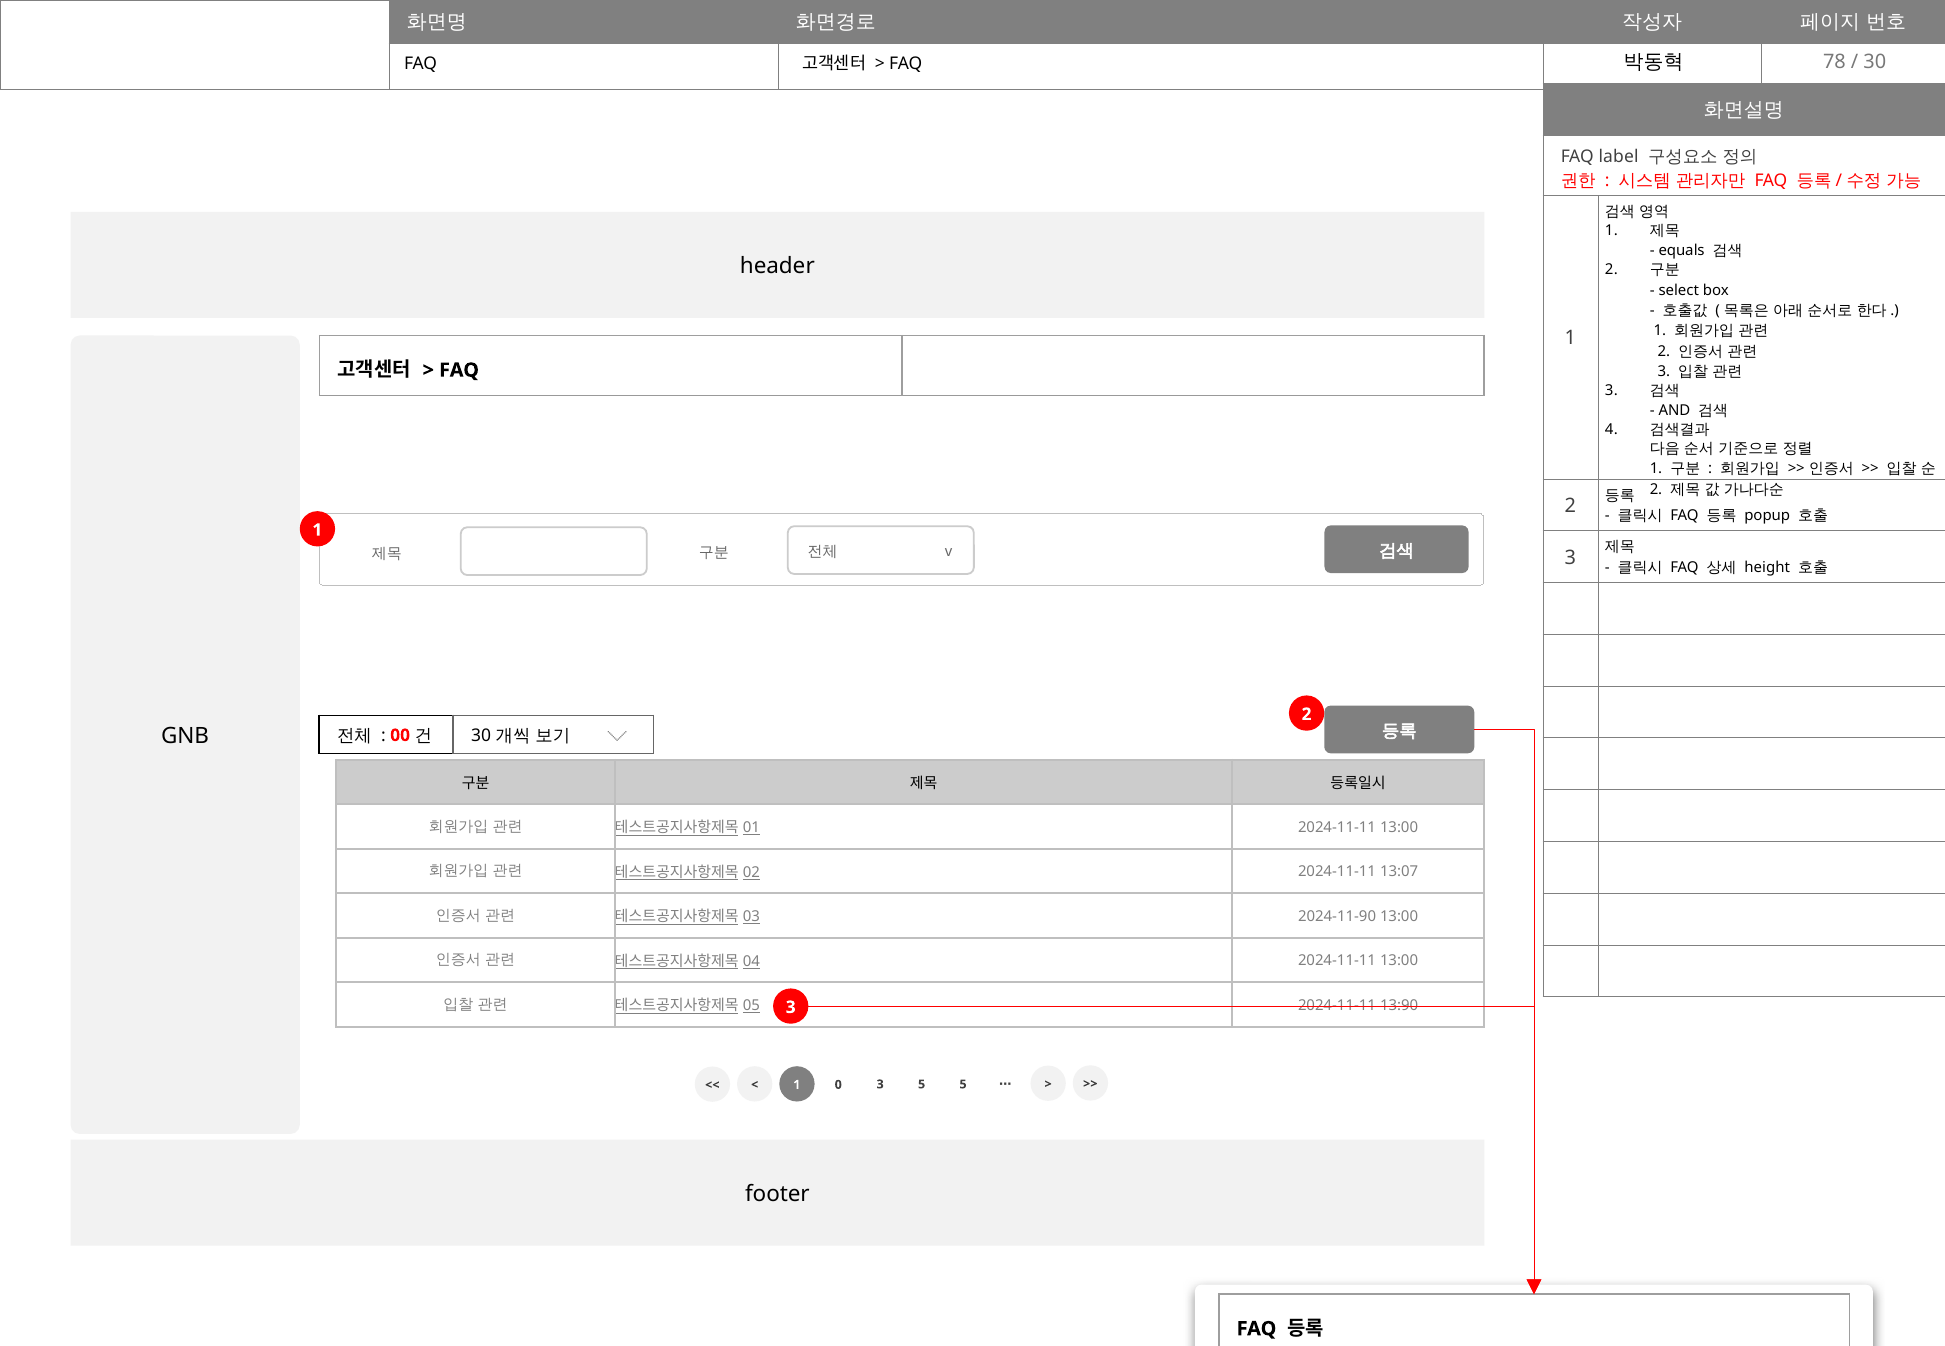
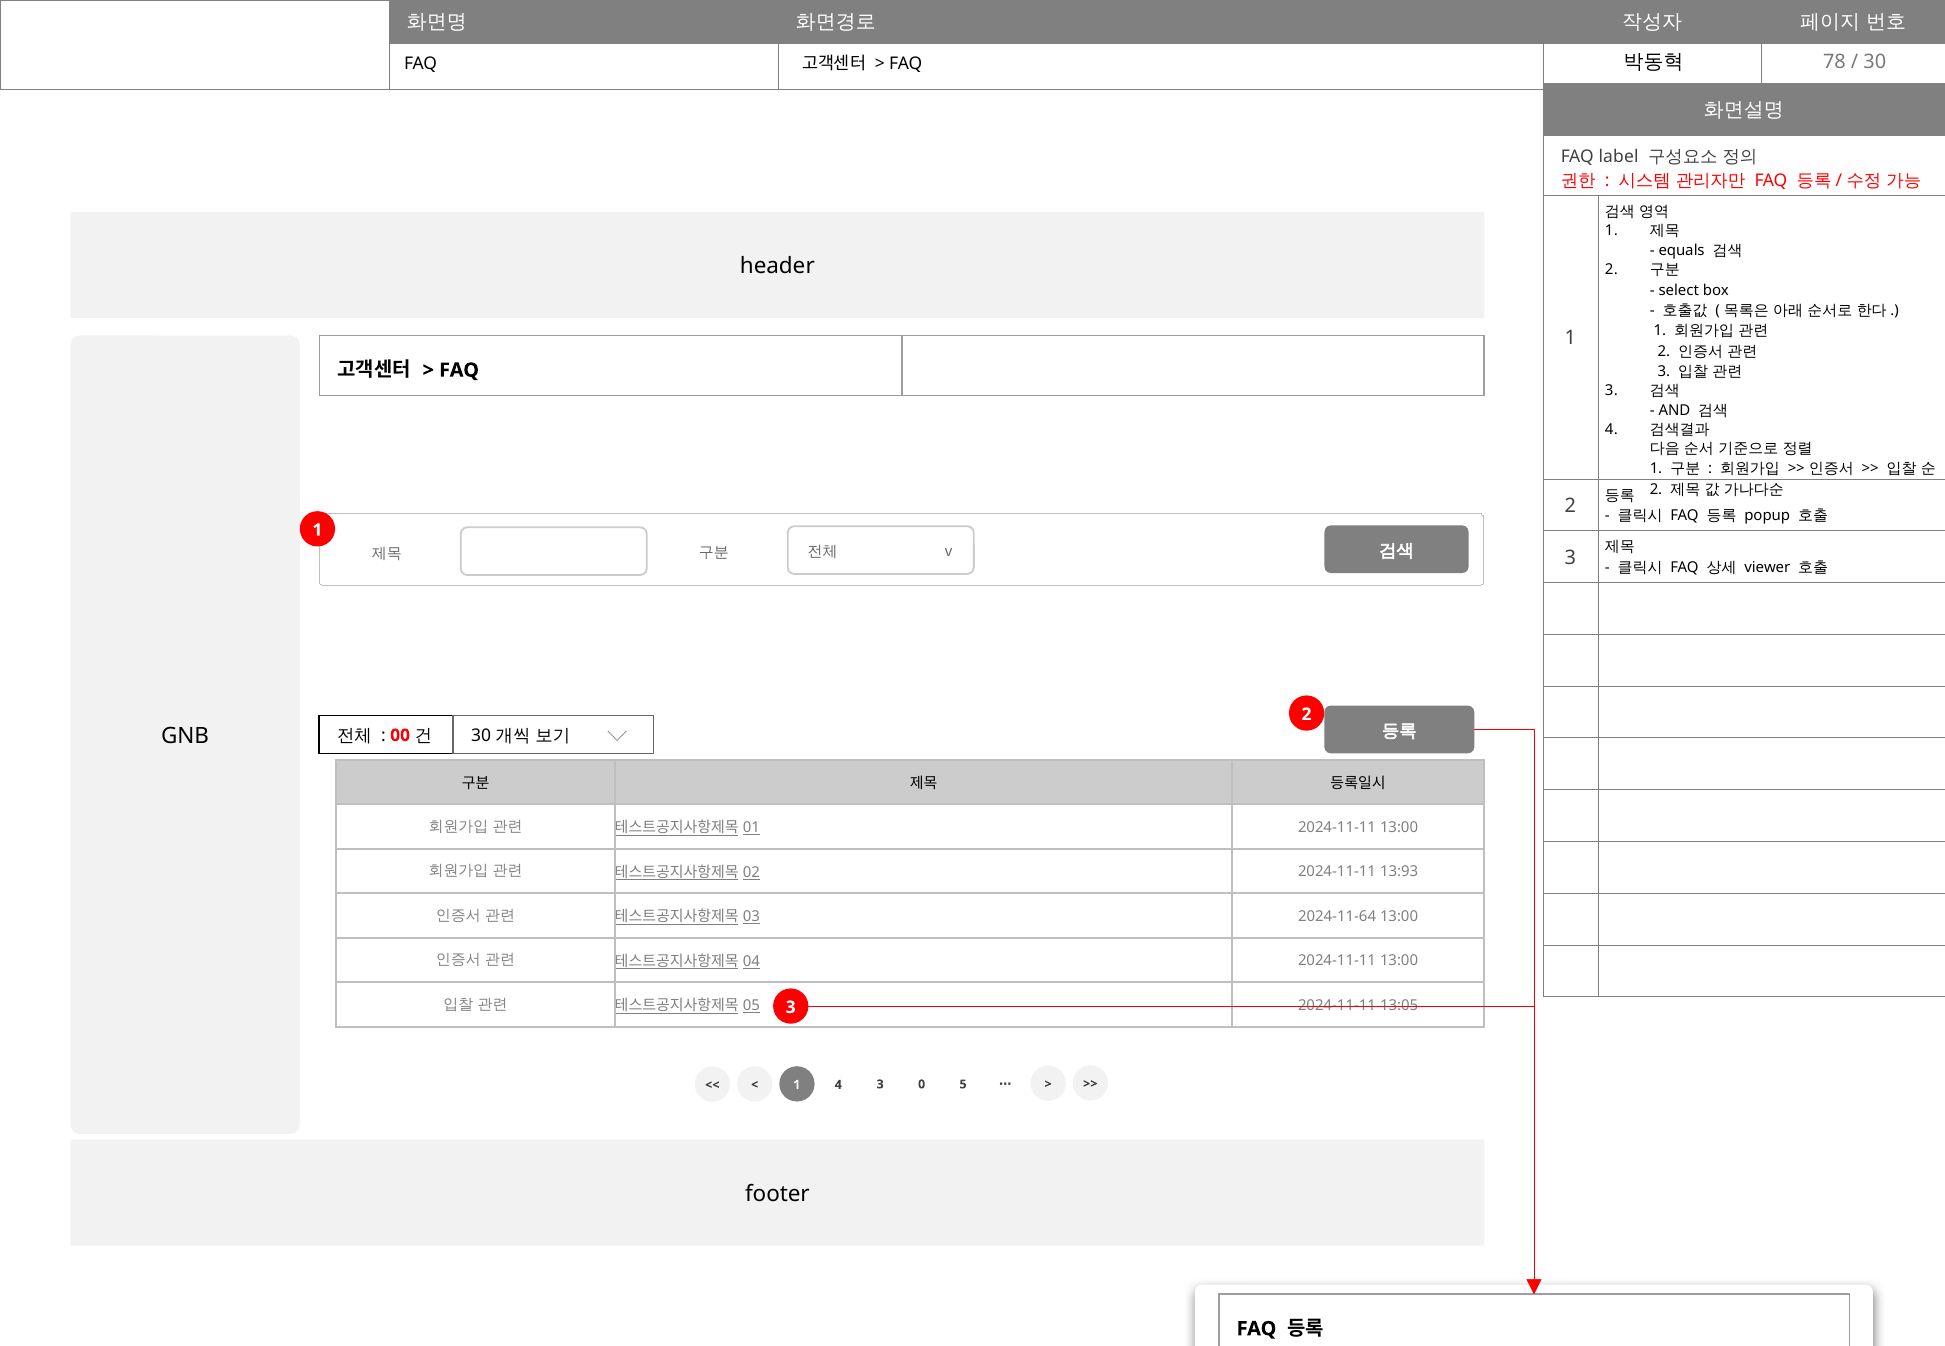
height: height -> viewer (1767, 568)
13:07: 13:07 -> 13:93 (1399, 872)
2024-11-90: 2024-11-90 -> 2024-11-64 (1337, 917)
13:90: 13:90 -> 13:05 (1399, 1006)
1 0: 0 -> 4 (838, 1085)
3 5: 5 -> 0 (922, 1085)
